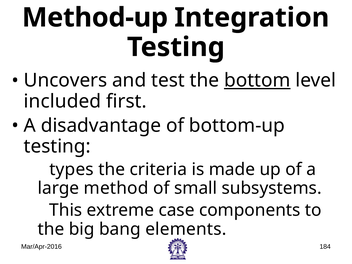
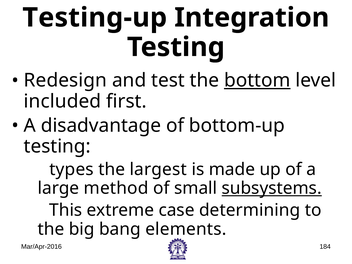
Method-up: Method-up -> Testing-up (95, 18)
Uncovers: Uncovers -> Redesign (65, 80)
criteria: criteria -> largest (158, 169)
subsystems underline: none -> present (272, 188)
components: components -> determining (250, 210)
